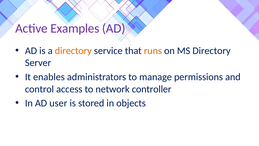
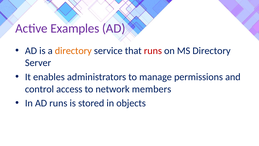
runs colour: orange -> red (153, 51)
controller: controller -> members (152, 89)
AD user: user -> runs (58, 103)
